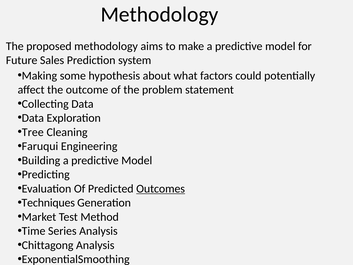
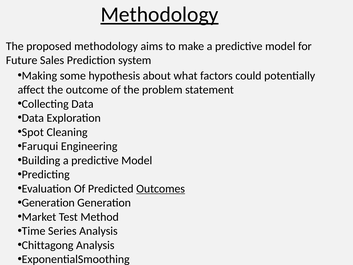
Methodology underline: none -> present (159, 14)
Tree: Tree -> Spot (33, 132)
Techniques: Techniques -> Generation (48, 203)
